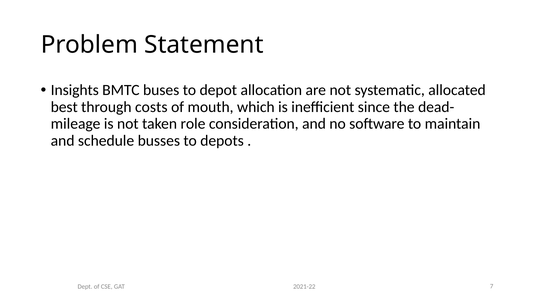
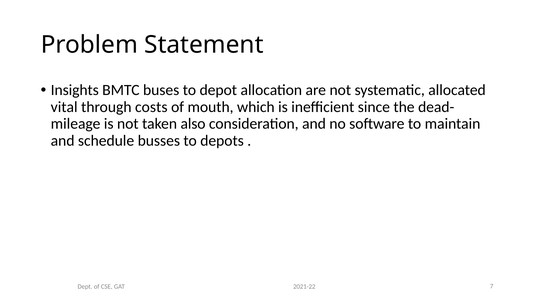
best: best -> vital (64, 107)
role: role -> also (193, 124)
